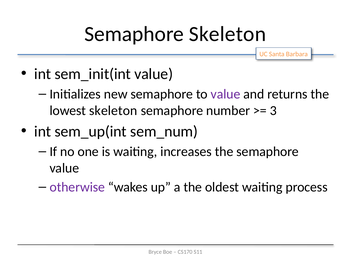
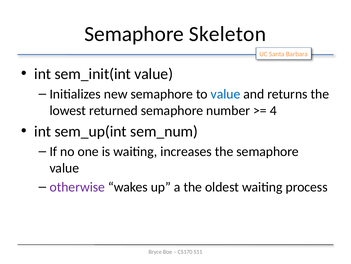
value colour: purple -> blue (226, 94)
lowest skeleton: skeleton -> returned (113, 110)
3: 3 -> 4 (273, 110)
